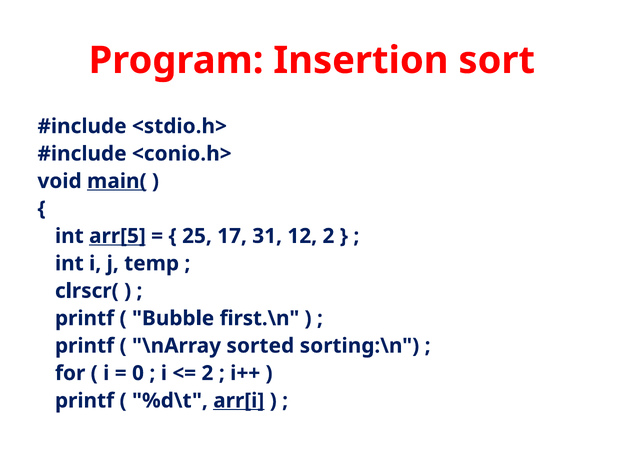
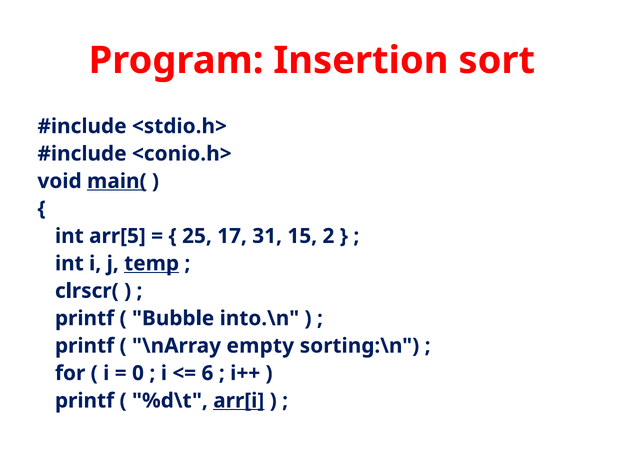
arr[5 underline: present -> none (117, 236)
12: 12 -> 15 (302, 236)
temp underline: none -> present (152, 263)
first.\n: first.\n -> into.\n (259, 318)
sorted: sorted -> empty (260, 346)
2: 2 -> 6 (207, 373)
